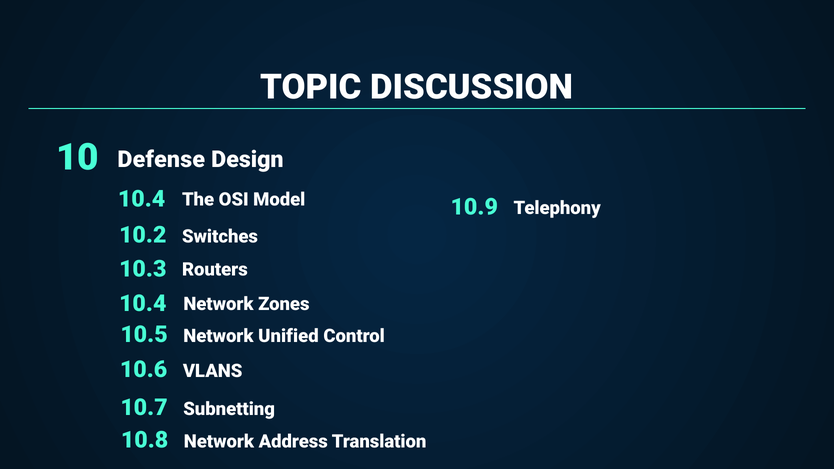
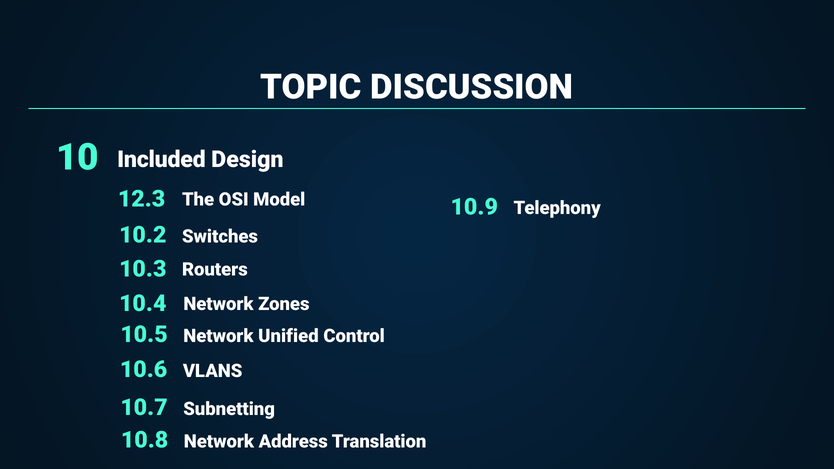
Defense: Defense -> Included (161, 160)
10.4: 10.4 -> 12.3 (142, 199)
